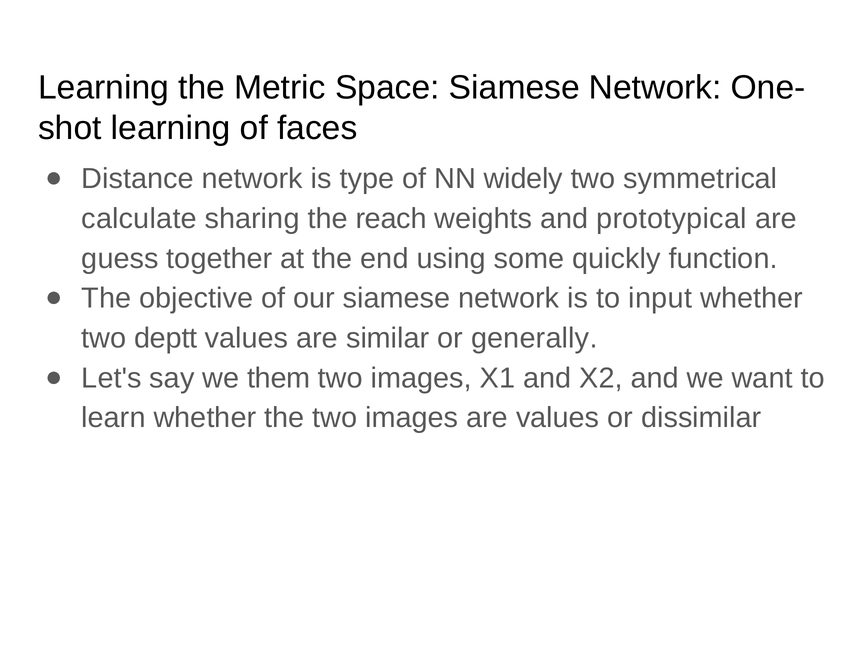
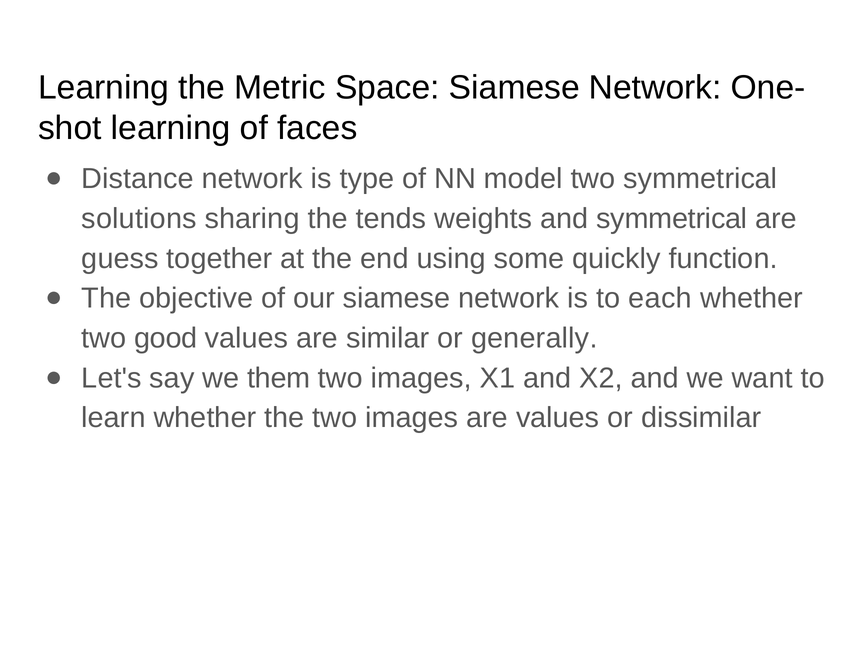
widely: widely -> model (523, 179)
calculate: calculate -> solutions (139, 219)
reach: reach -> tends (391, 219)
and prototypical: prototypical -> symmetrical (672, 219)
input: input -> each (660, 298)
deptt: deptt -> good (166, 338)
